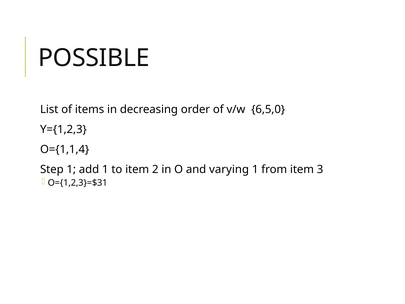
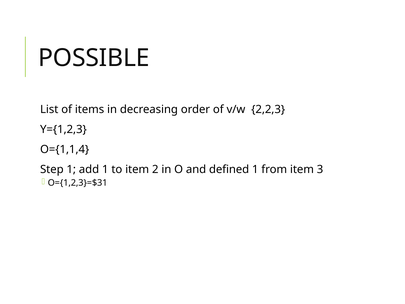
6,5,0: 6,5,0 -> 2,2,3 (268, 109)
varying: varying -> defined (229, 169)
